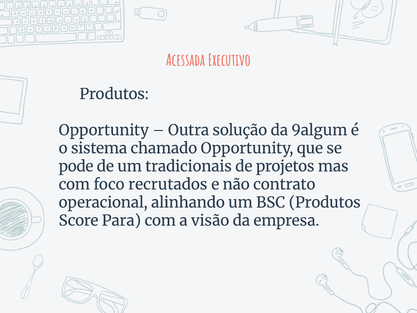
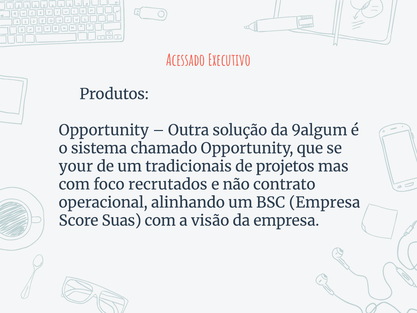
Acessada: Acessada -> Acessado (186, 61)
pode: pode -> your (76, 166)
BSC Produtos: Produtos -> Empresa (325, 202)
Para: Para -> Suas (122, 220)
